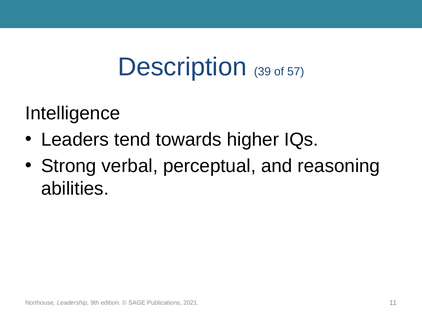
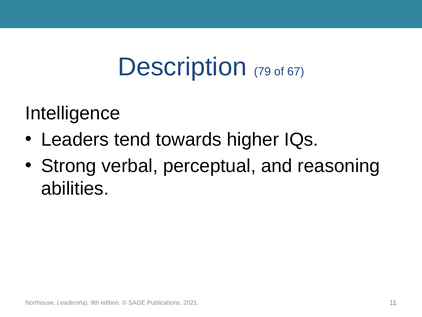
39: 39 -> 79 (262, 71)
57: 57 -> 67 (296, 71)
